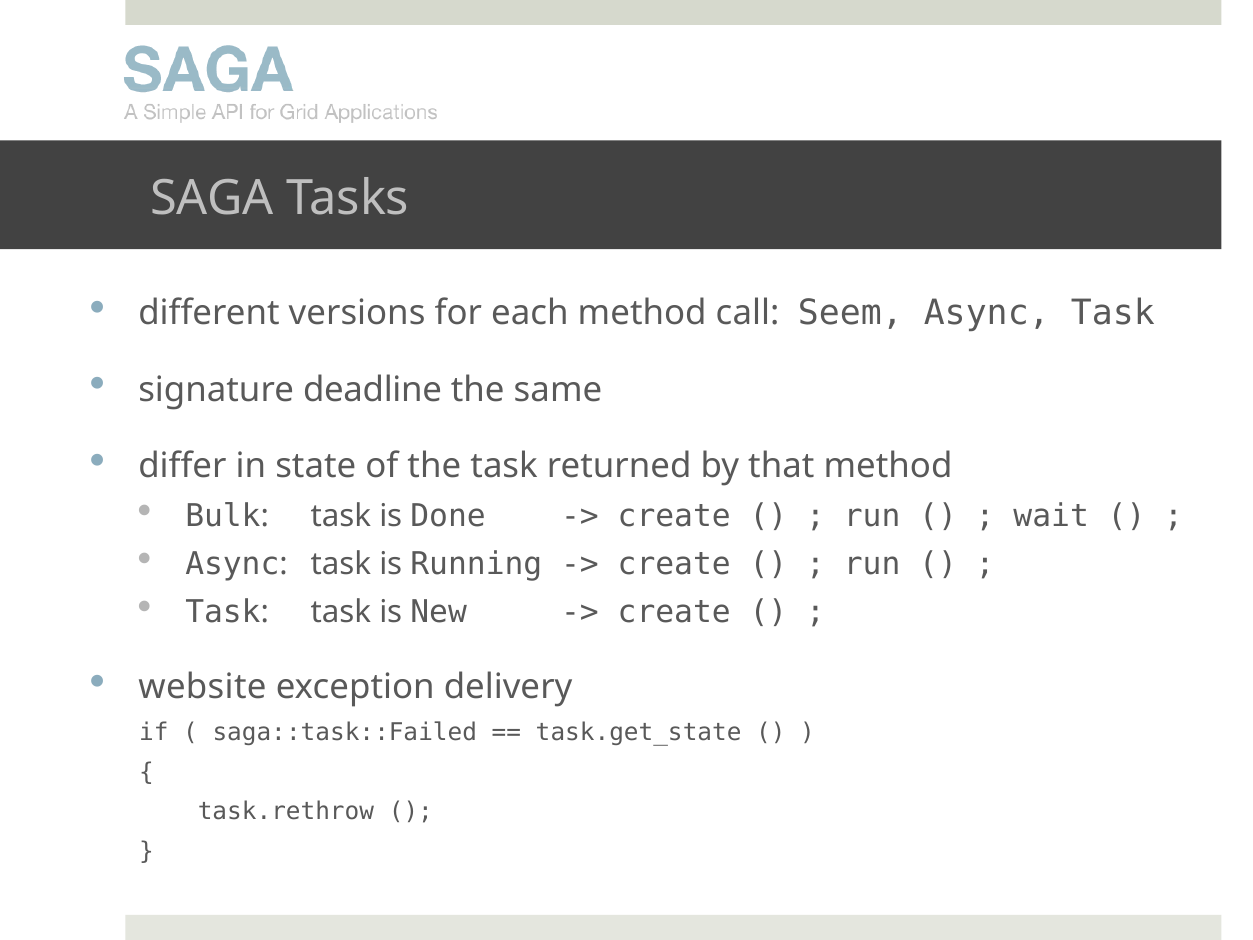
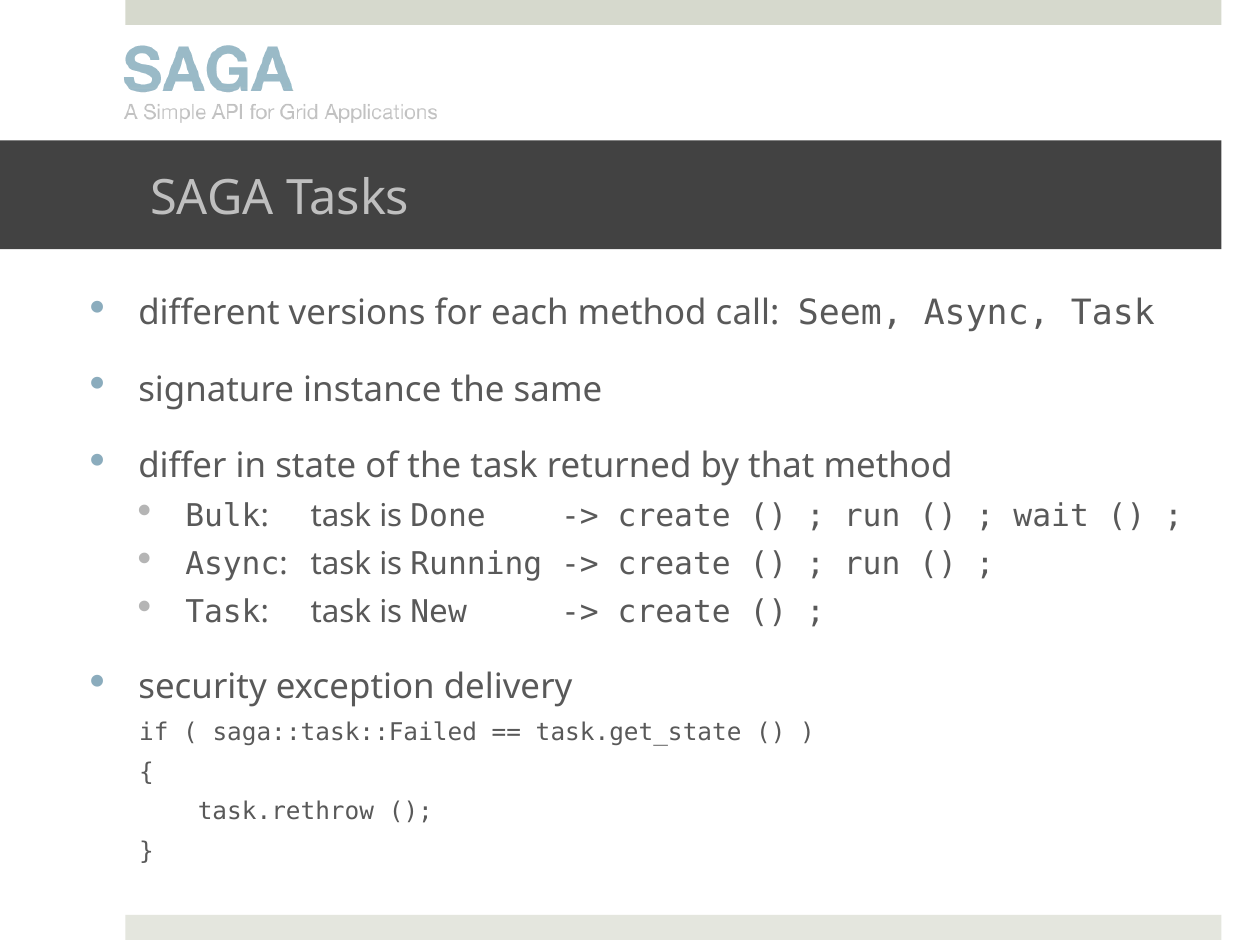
deadline: deadline -> instance (372, 390)
website: website -> security (203, 687)
